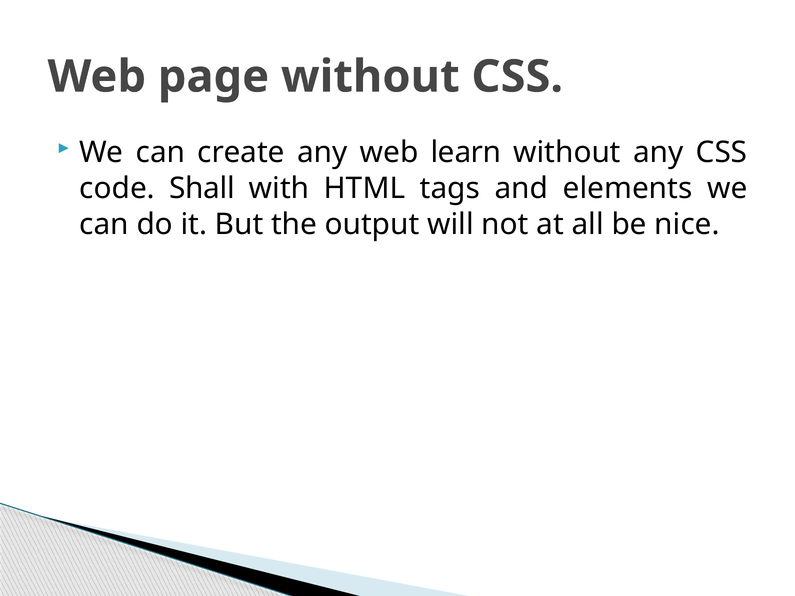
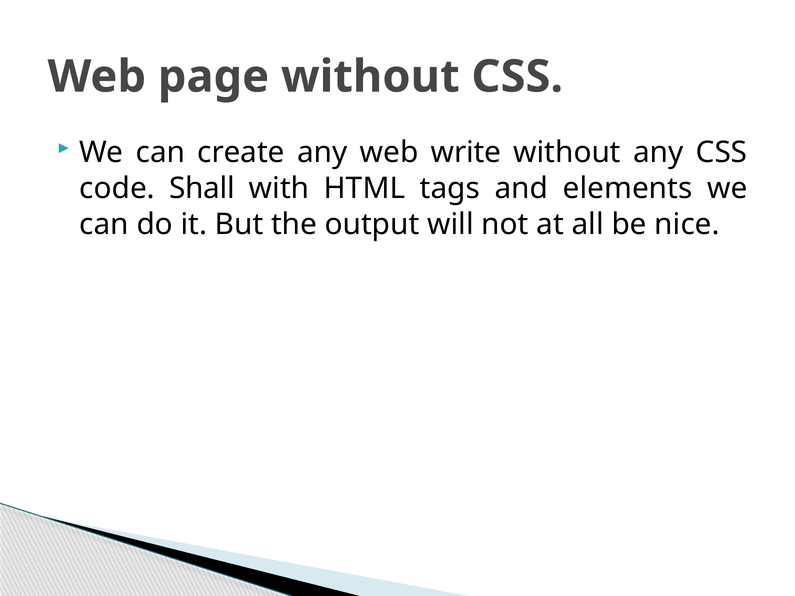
learn: learn -> write (466, 153)
